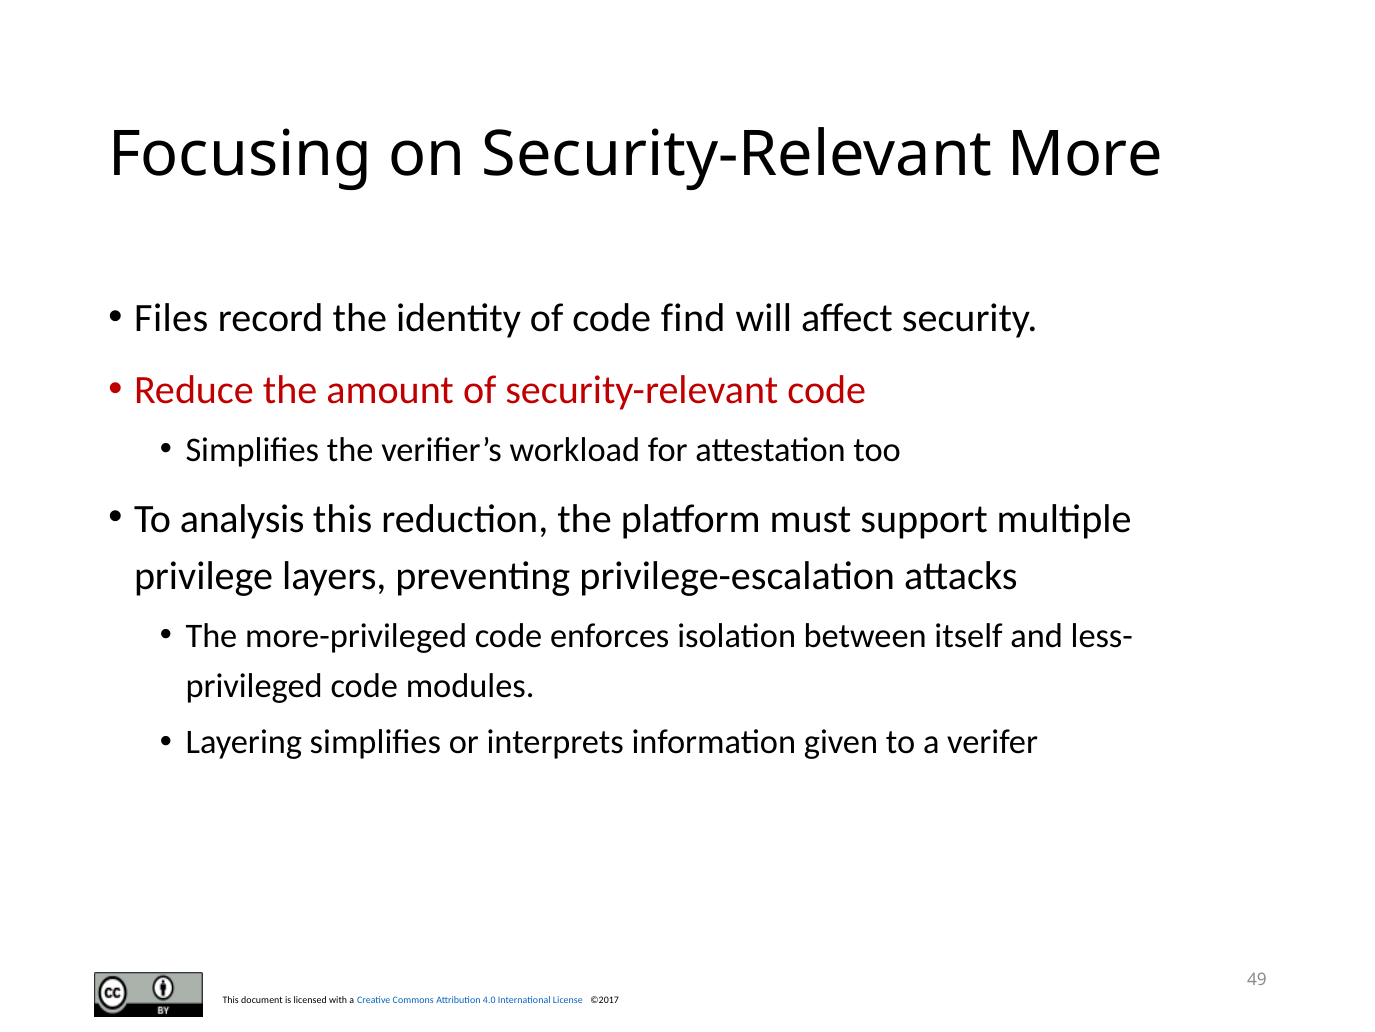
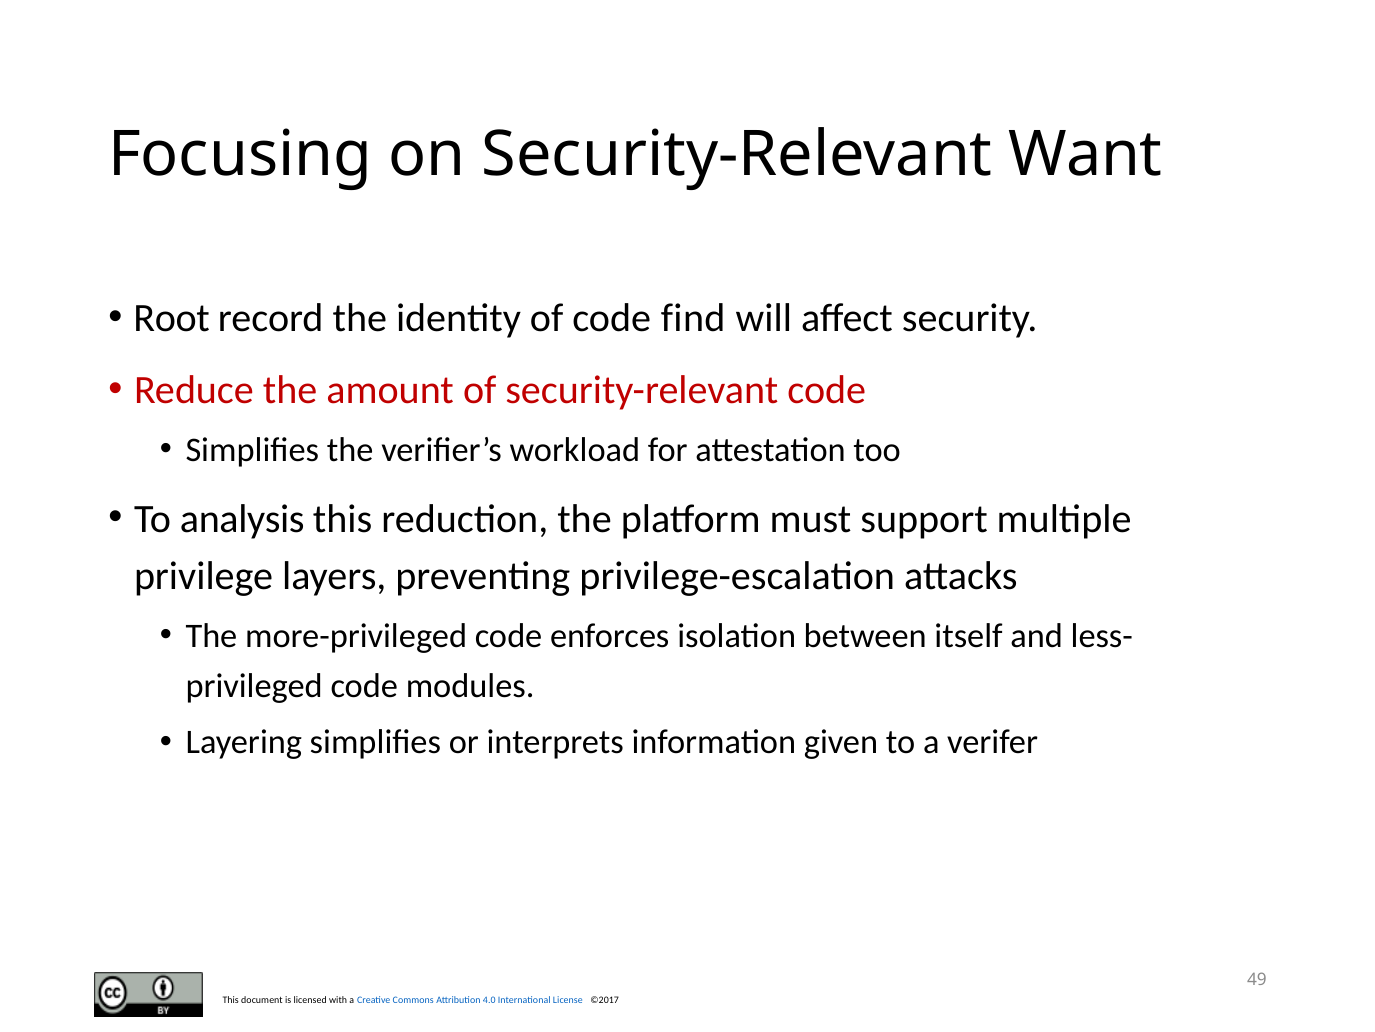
More: More -> Want (1085, 154)
Files: Files -> Root (172, 318)
